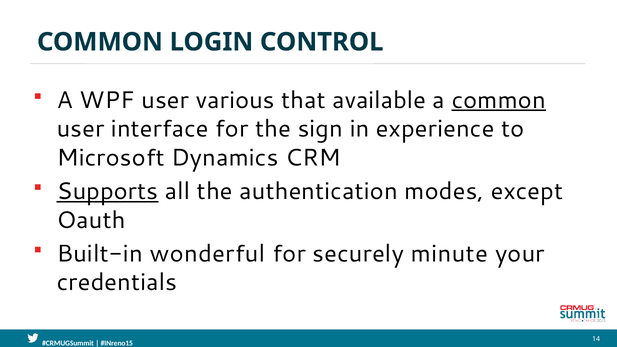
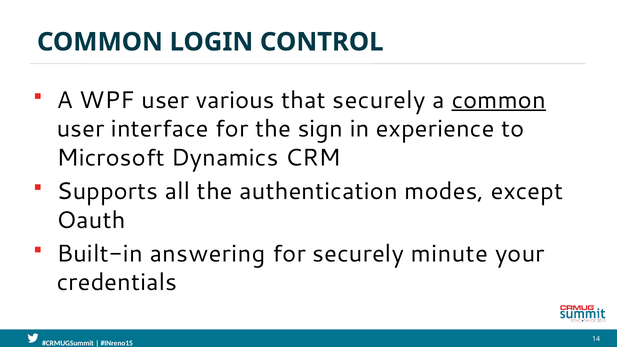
that available: available -> securely (379, 100)
Supports underline: present -> none (107, 191)
wonderful: wonderful -> answering (208, 254)
